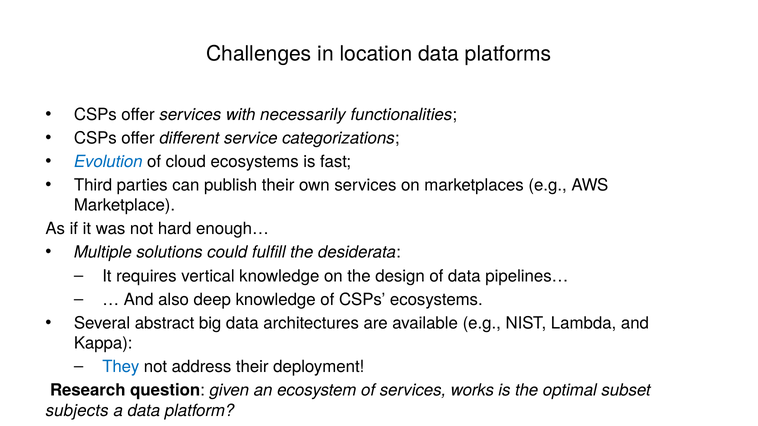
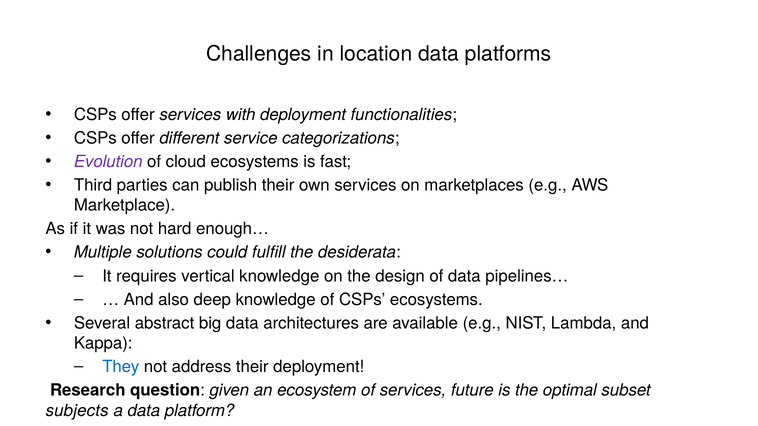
with necessarily: necessarily -> deployment (303, 115)
Evolution colour: blue -> purple (108, 162)
works: works -> future (472, 391)
